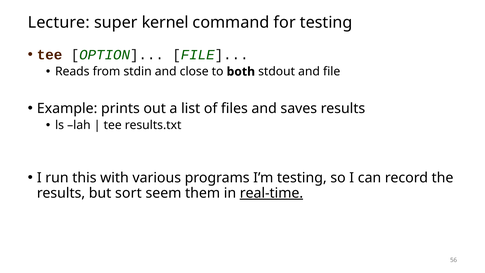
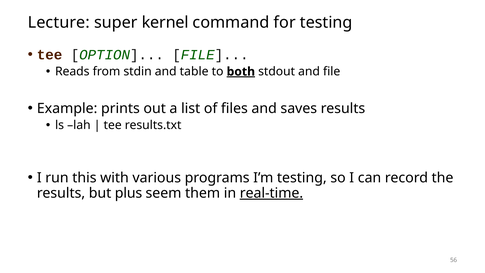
close: close -> table (194, 72)
both underline: none -> present (241, 72)
sort: sort -> plus (129, 193)
